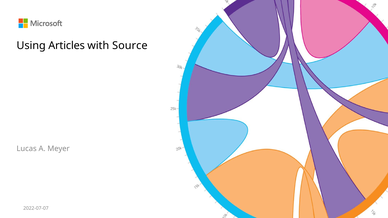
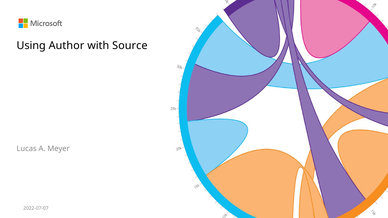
Articles: Articles -> Author (66, 46)
